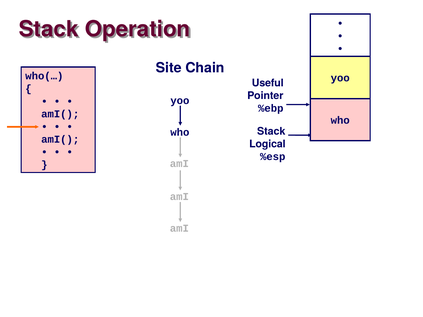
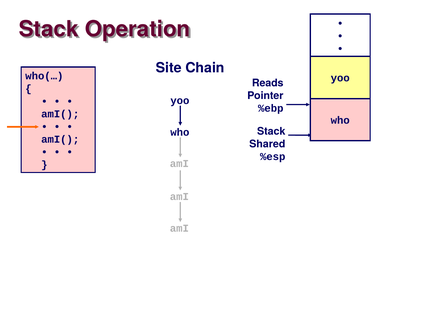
Useful: Useful -> Reads (268, 83)
Logical: Logical -> Shared (267, 144)
